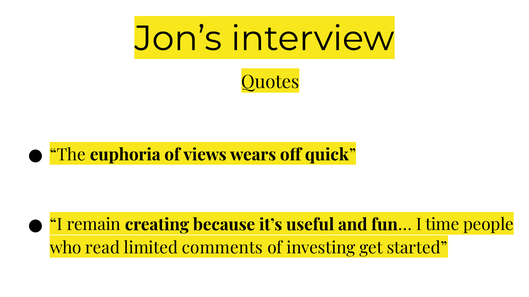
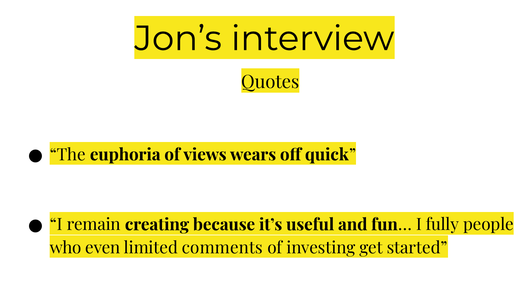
time: time -> fully (442, 225)
read: read -> even (103, 248)
